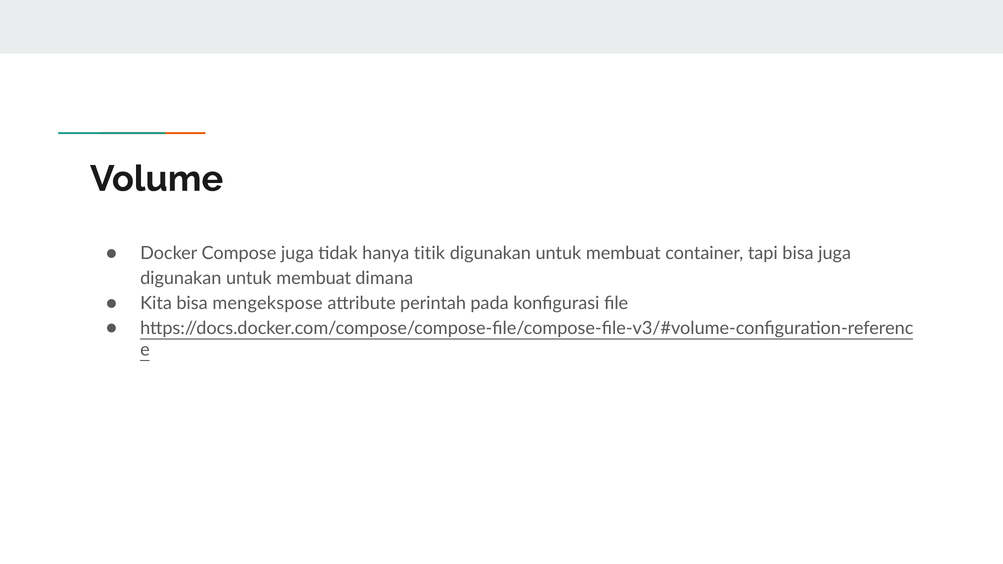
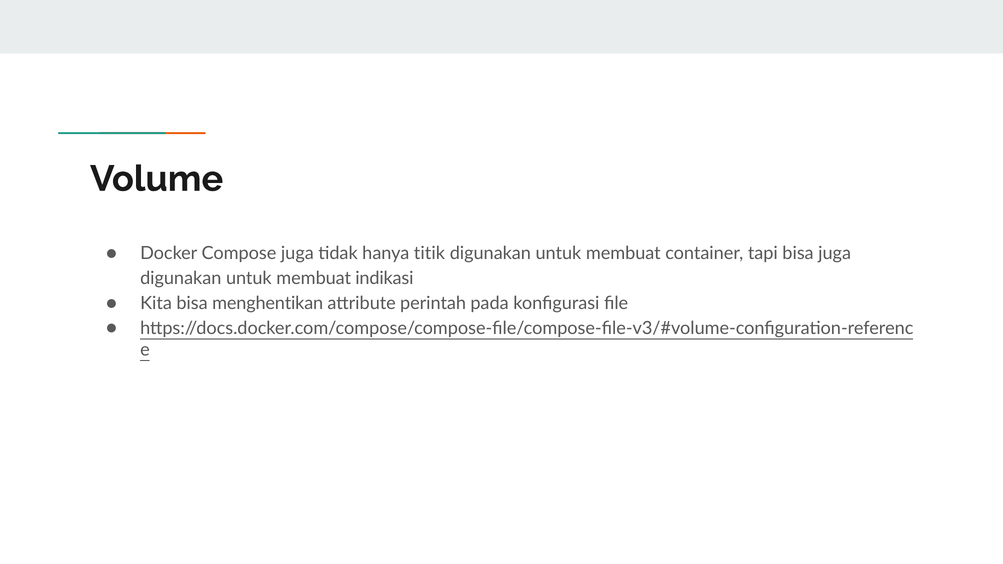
dimana: dimana -> indikasi (384, 278)
mengekspose: mengekspose -> menghentikan (268, 303)
